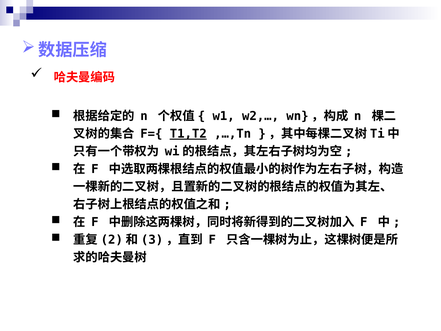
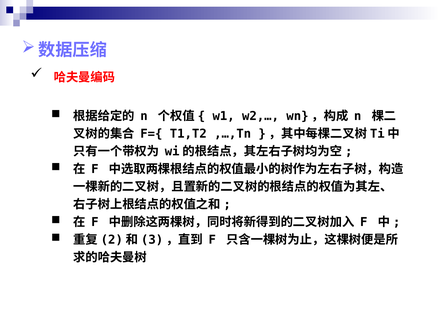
T1,T2 underline: present -> none (188, 134)
